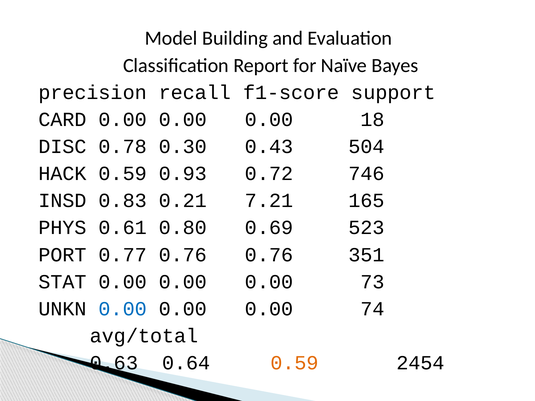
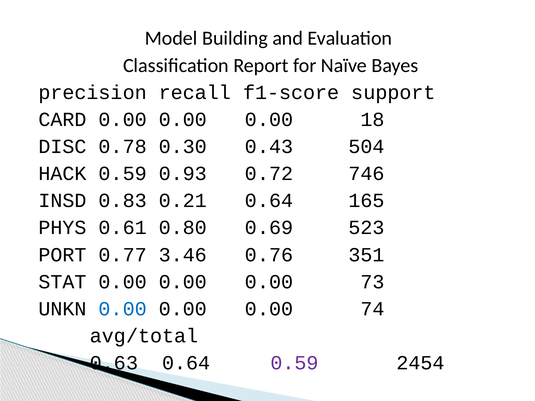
0.21 7.21: 7.21 -> 0.64 (269, 201)
0.77 0.76: 0.76 -> 3.46 (183, 255)
0.59 colour: orange -> purple (294, 363)
